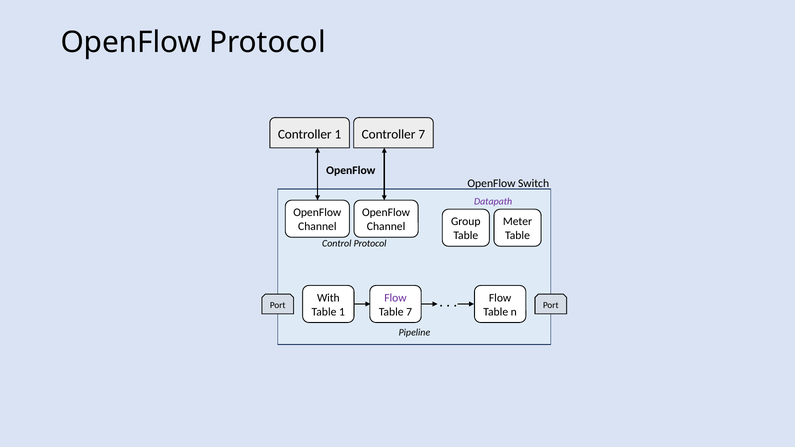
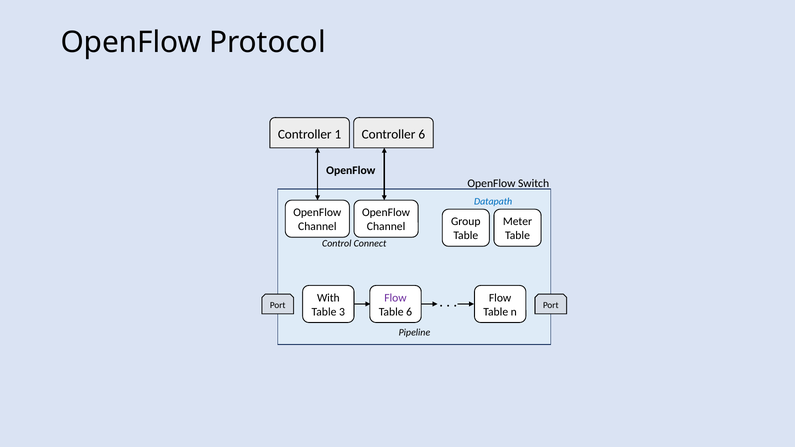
Controller 7: 7 -> 6 (422, 134)
Datapath colour: purple -> blue (493, 202)
Control Protocol: Protocol -> Connect (370, 244)
Table 1: 1 -> 3 (342, 312)
Table 7: 7 -> 6 (409, 312)
